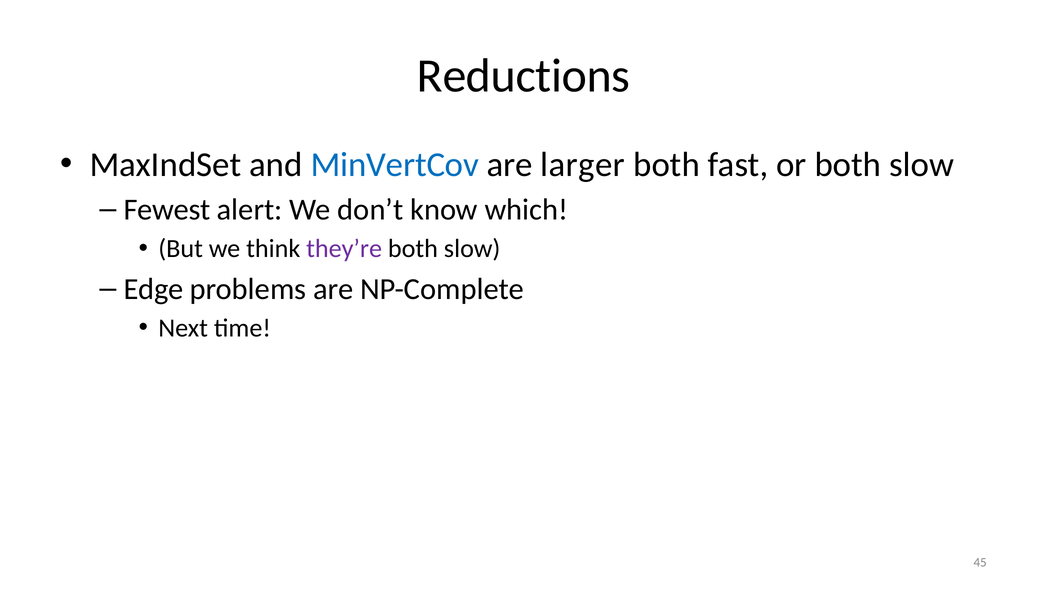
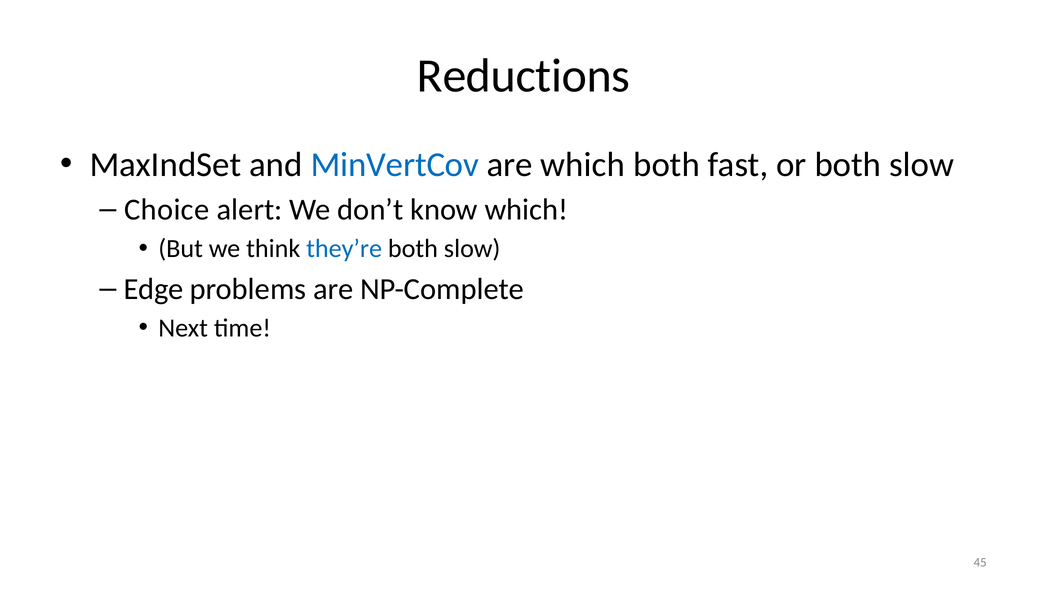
are larger: larger -> which (583, 165)
Fewest: Fewest -> Choice (167, 210)
they’re colour: purple -> blue (344, 249)
